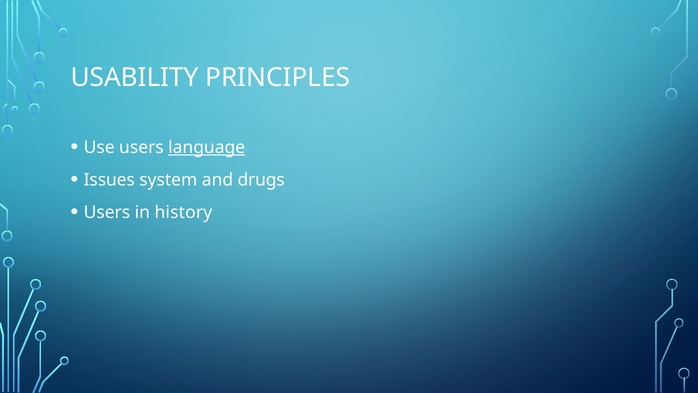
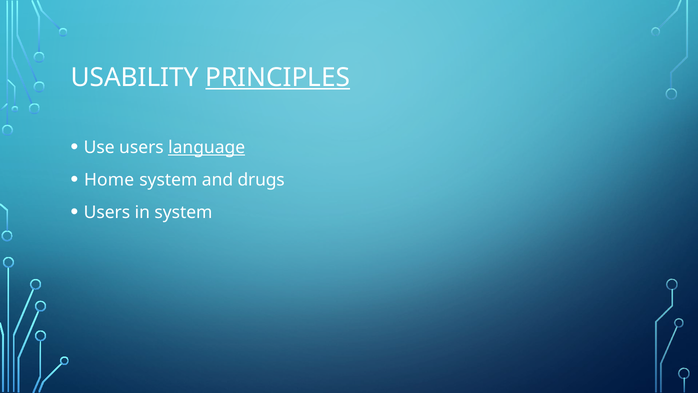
PRINCIPLES underline: none -> present (278, 78)
Issues: Issues -> Home (109, 180)
in history: history -> system (183, 212)
